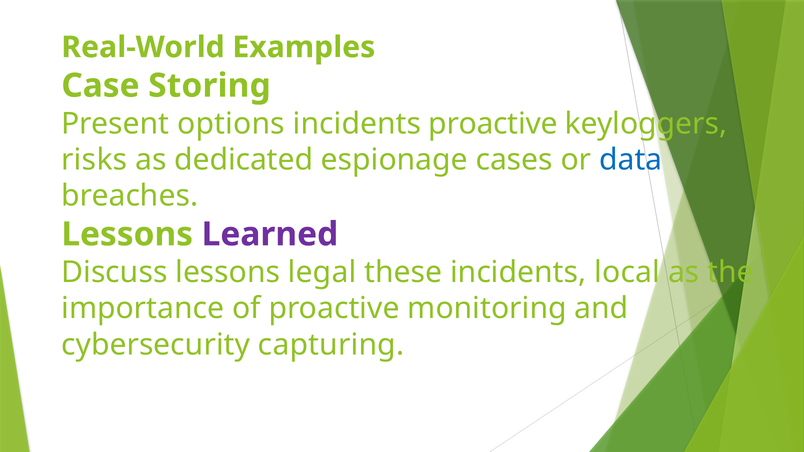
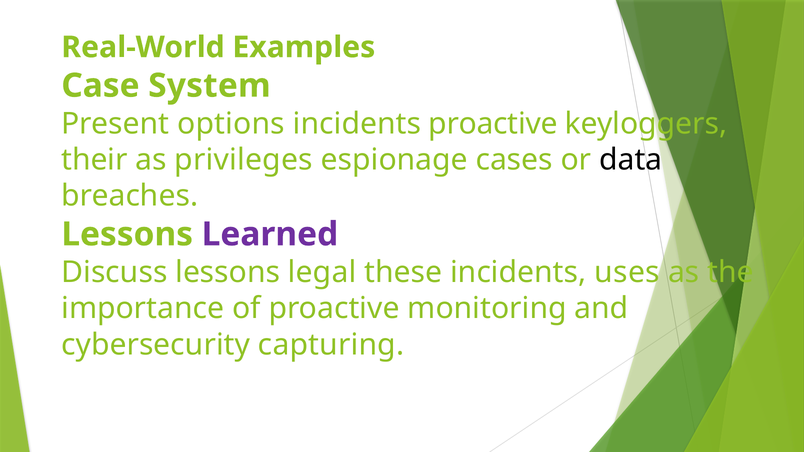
Storing: Storing -> System (209, 86)
risks: risks -> their (94, 160)
dedicated: dedicated -> privileges (244, 160)
data colour: blue -> black (631, 160)
local: local -> uses (627, 272)
